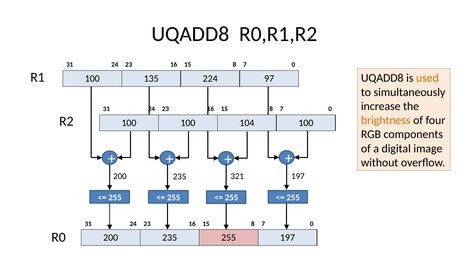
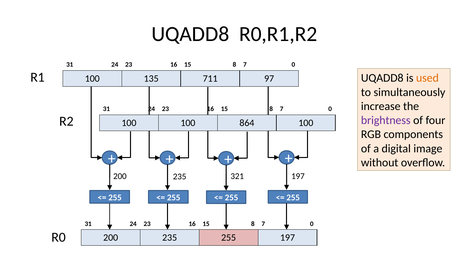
224: 224 -> 711 (210, 79)
brightness colour: orange -> purple (386, 120)
104: 104 -> 864 (247, 123)
